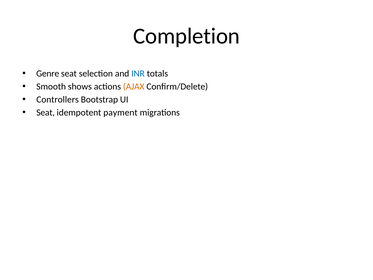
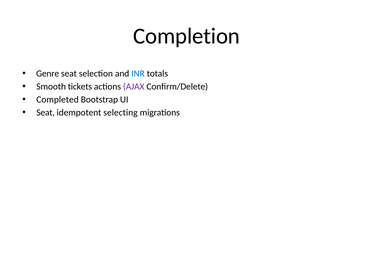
shows: shows -> tickets (80, 86)
AJAX colour: orange -> purple (134, 86)
Controllers: Controllers -> Completed (58, 99)
payment: payment -> selecting (120, 113)
